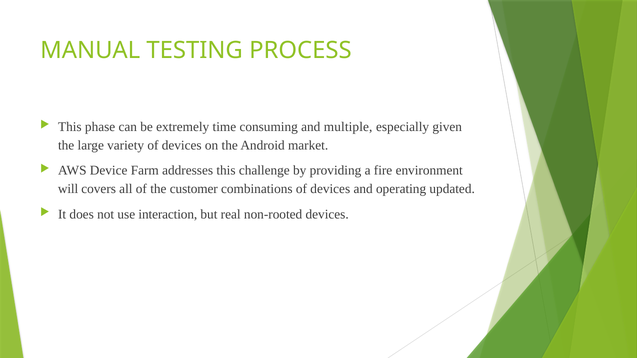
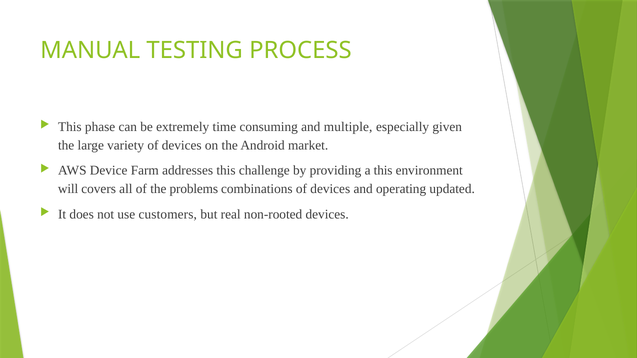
a fire: fire -> this (383, 171)
customer: customer -> problems (194, 189)
interaction: interaction -> customers (168, 214)
